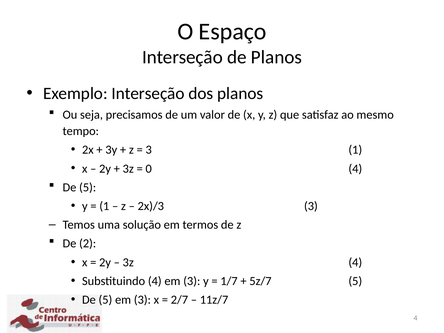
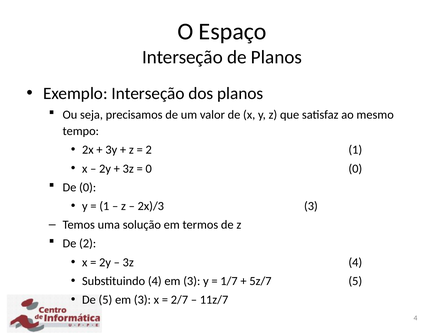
3: 3 -> 2 (149, 150)
0 4: 4 -> 0 (355, 169)
5: 5 -> 0 (88, 187)
